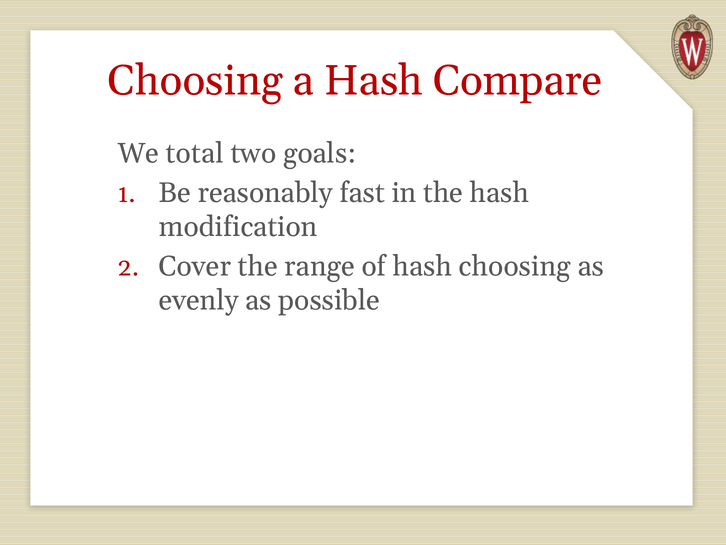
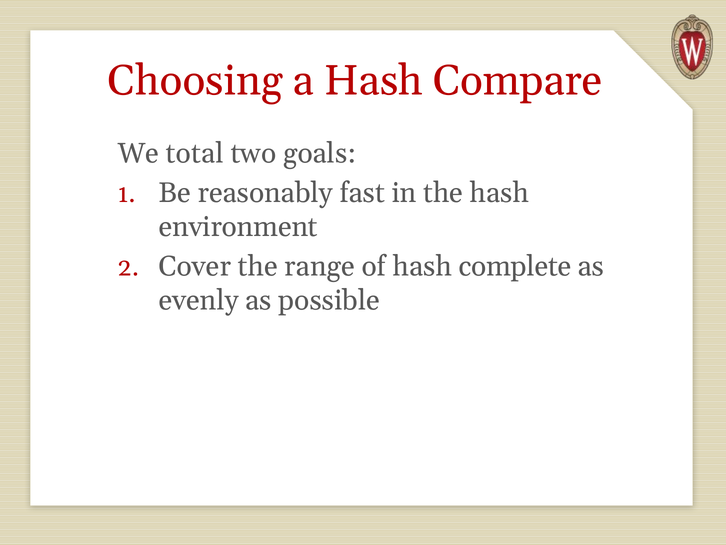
modification: modification -> environment (238, 227)
hash choosing: choosing -> complete (515, 266)
